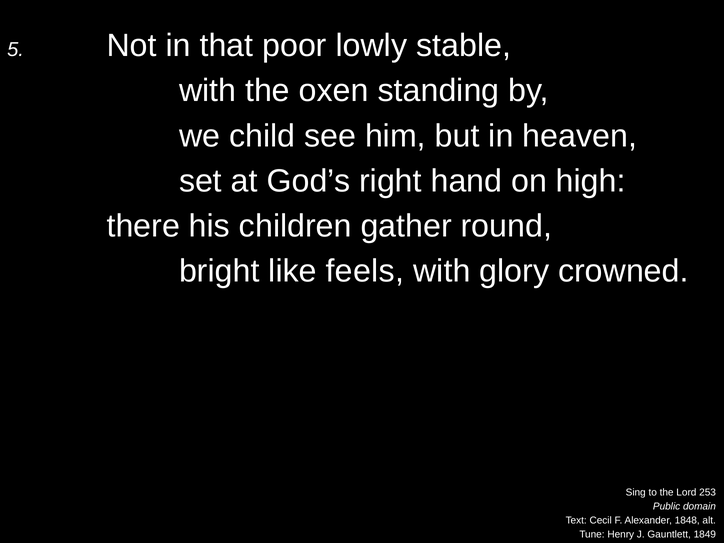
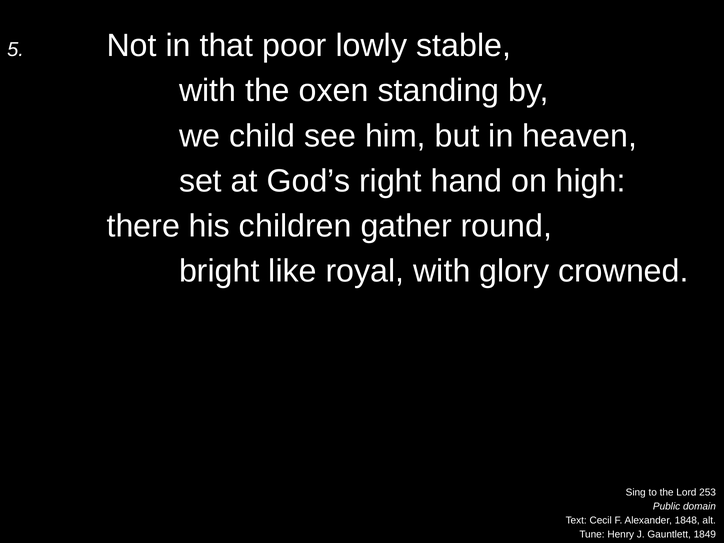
feels: feels -> royal (365, 271)
